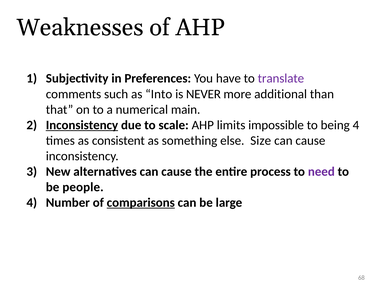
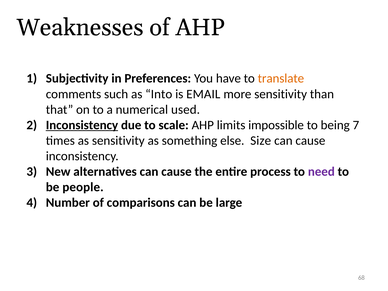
translate colour: purple -> orange (281, 78)
NEVER: NEVER -> EMAIL (203, 94)
more additional: additional -> sensitivity (281, 94)
main: main -> used (186, 110)
being 4: 4 -> 7 (356, 125)
as consistent: consistent -> sensitivity (118, 141)
comparisons underline: present -> none (141, 203)
